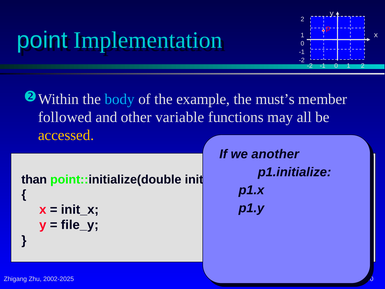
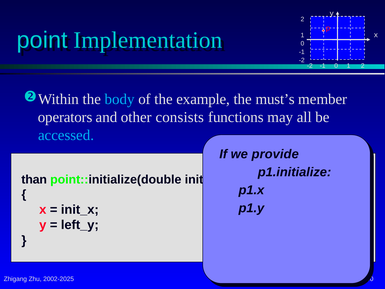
followed: followed -> operators (65, 117)
variable: variable -> consists (180, 117)
accessed colour: yellow -> light blue (66, 135)
another: another -> provide (275, 154)
file_y: file_y -> left_y (80, 225)
